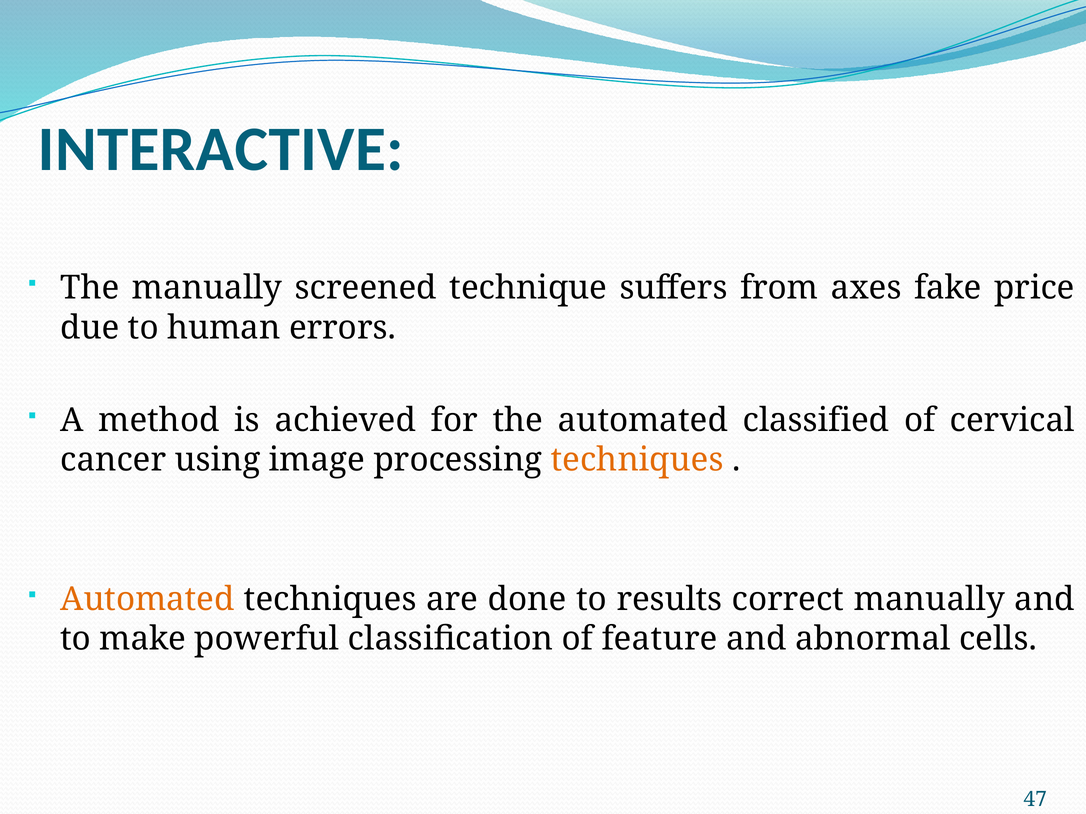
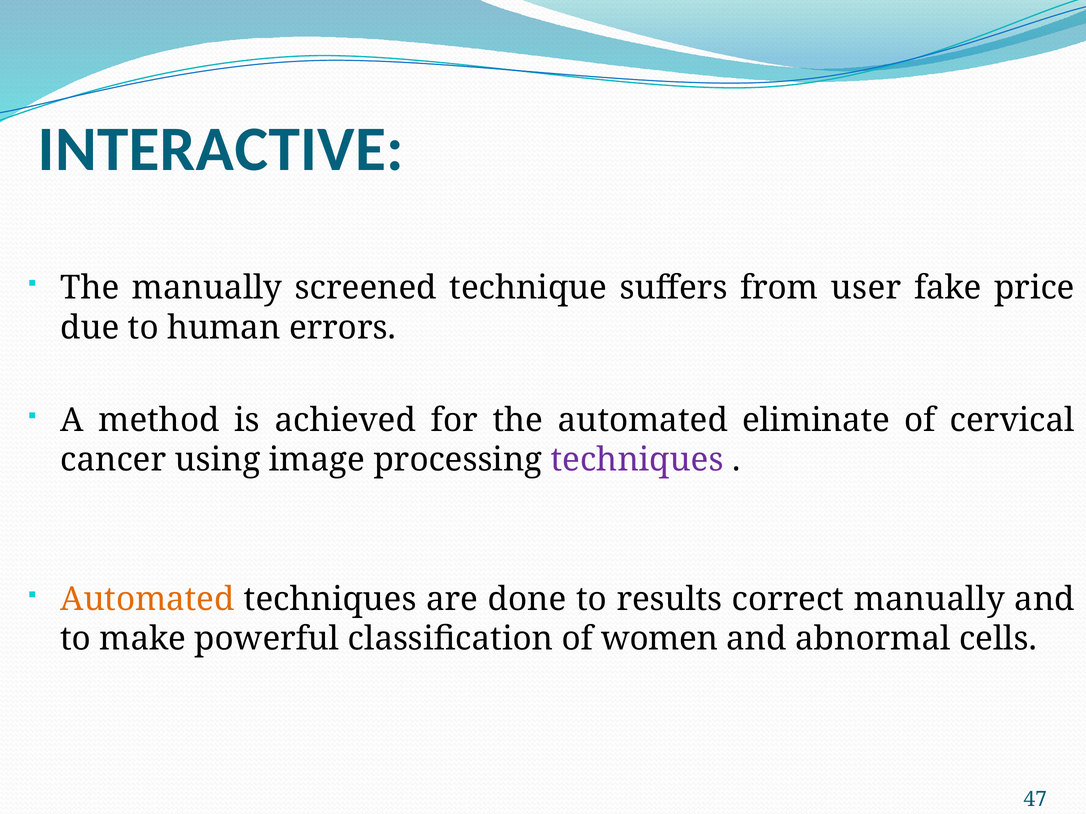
axes: axes -> user (866, 288)
classified: classified -> eliminate (816, 421)
techniques colour: orange -> purple (637, 460)
feature: feature -> women (660, 639)
